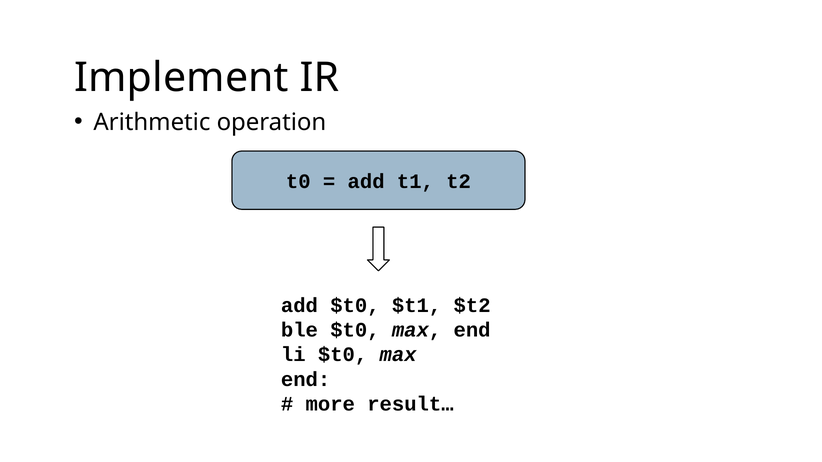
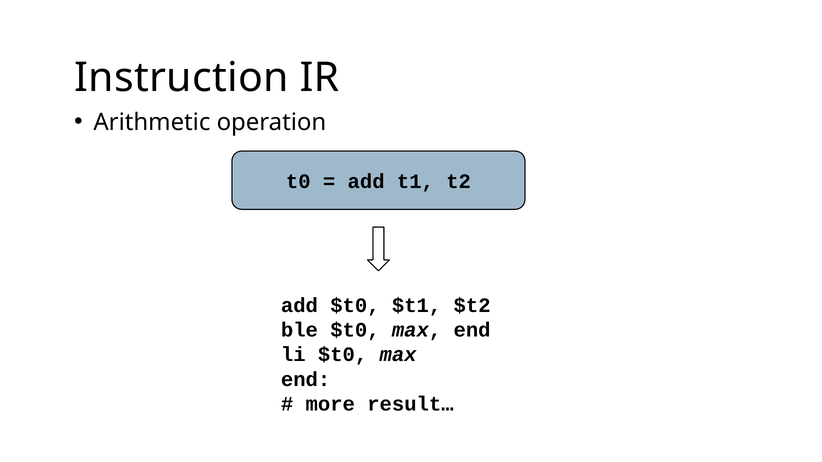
Implement: Implement -> Instruction (181, 78)
